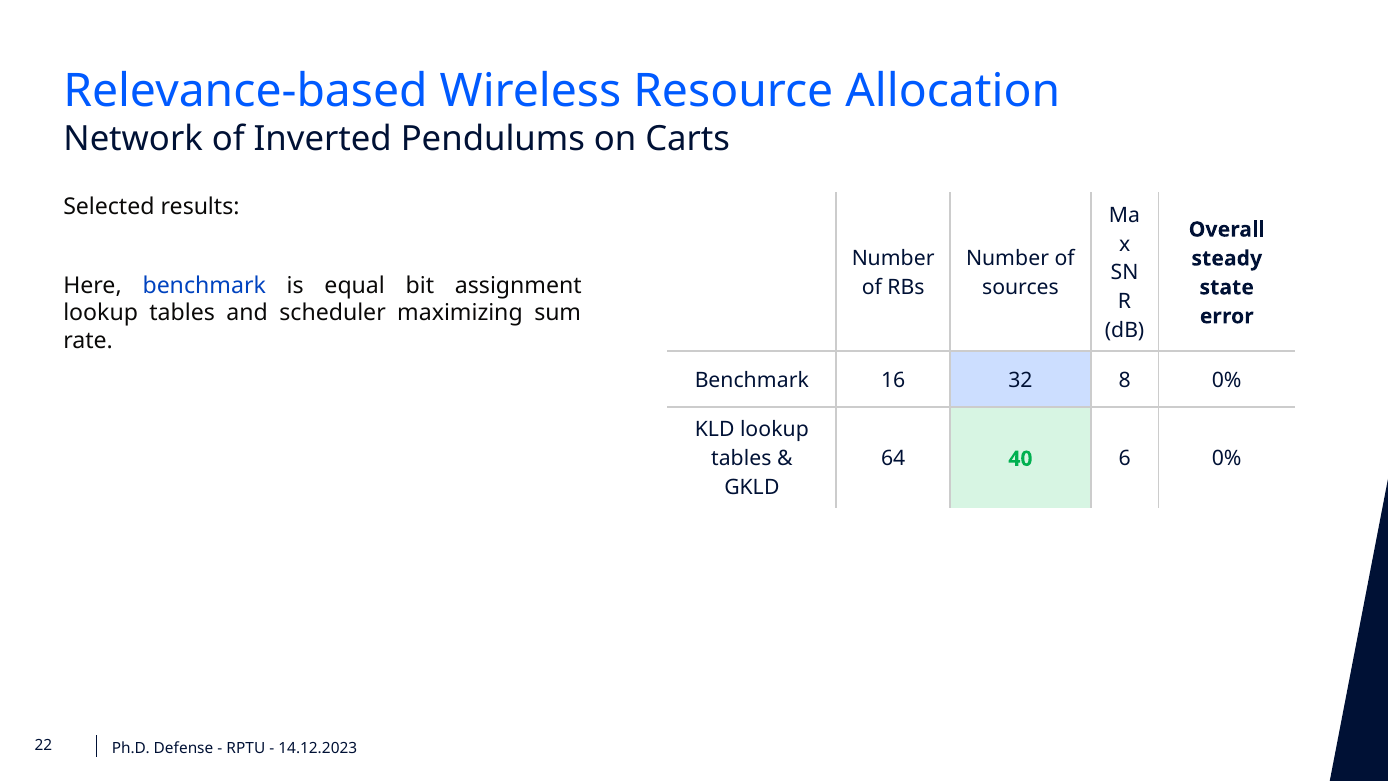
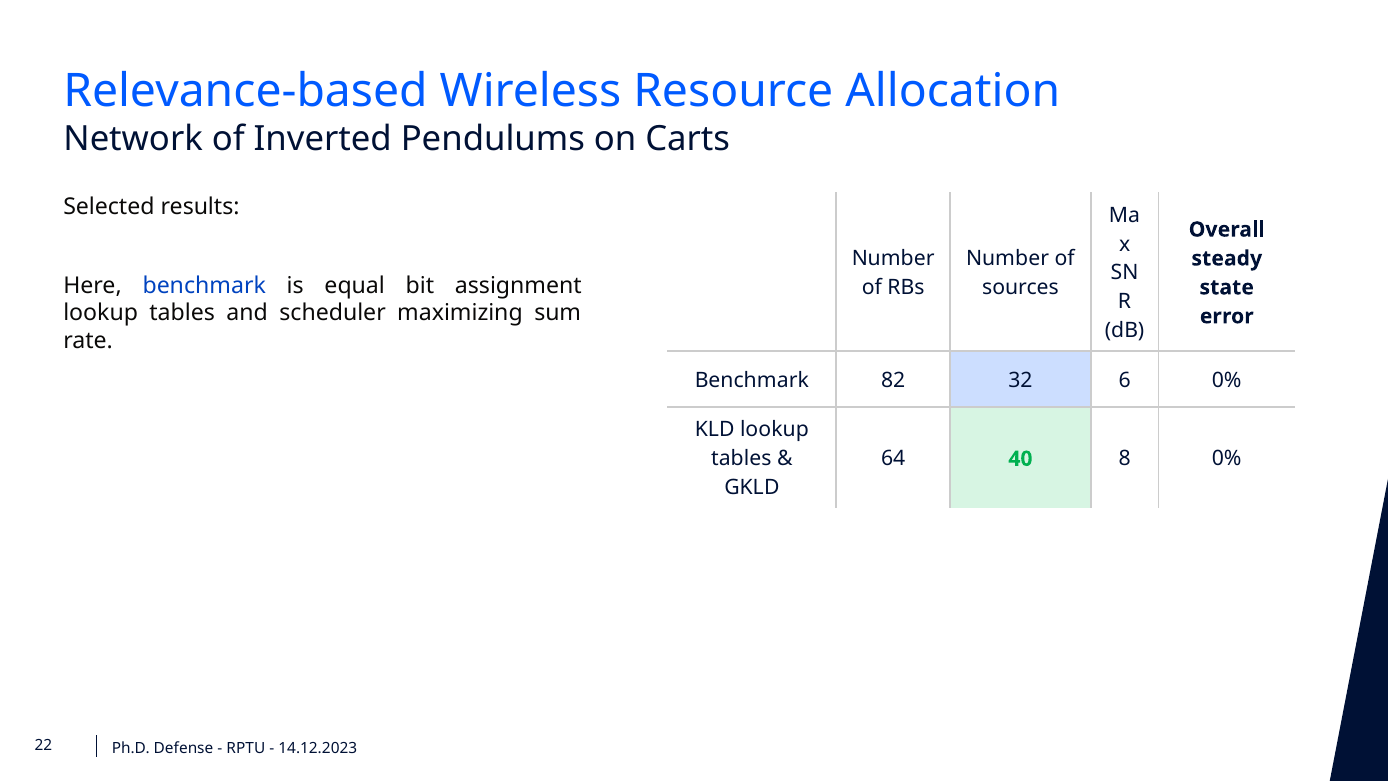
16: 16 -> 82 (893, 380)
8: 8 -> 6 (1125, 380)
6: 6 -> 8 (1125, 459)
